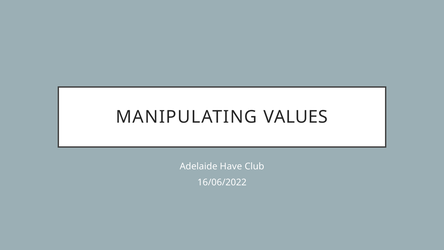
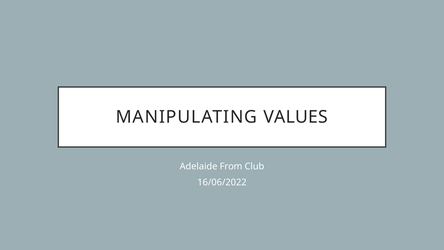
Have: Have -> From (231, 166)
